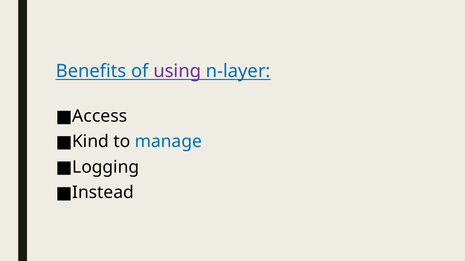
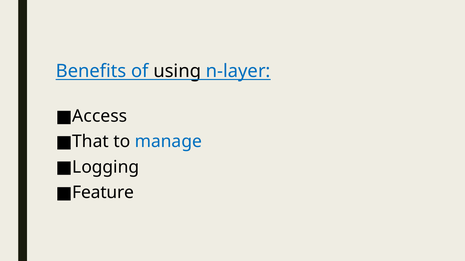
using colour: purple -> black (177, 71)
Kind: Kind -> That (91, 142)
Instead: Instead -> Feature (103, 193)
